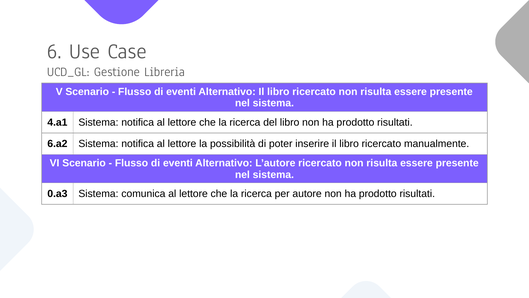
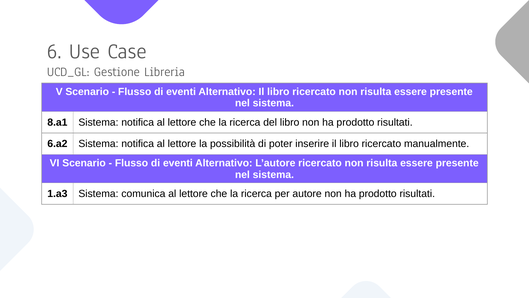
4.a1: 4.a1 -> 8.a1 (57, 122)
0.a3: 0.a3 -> 1.a3 (57, 194)
